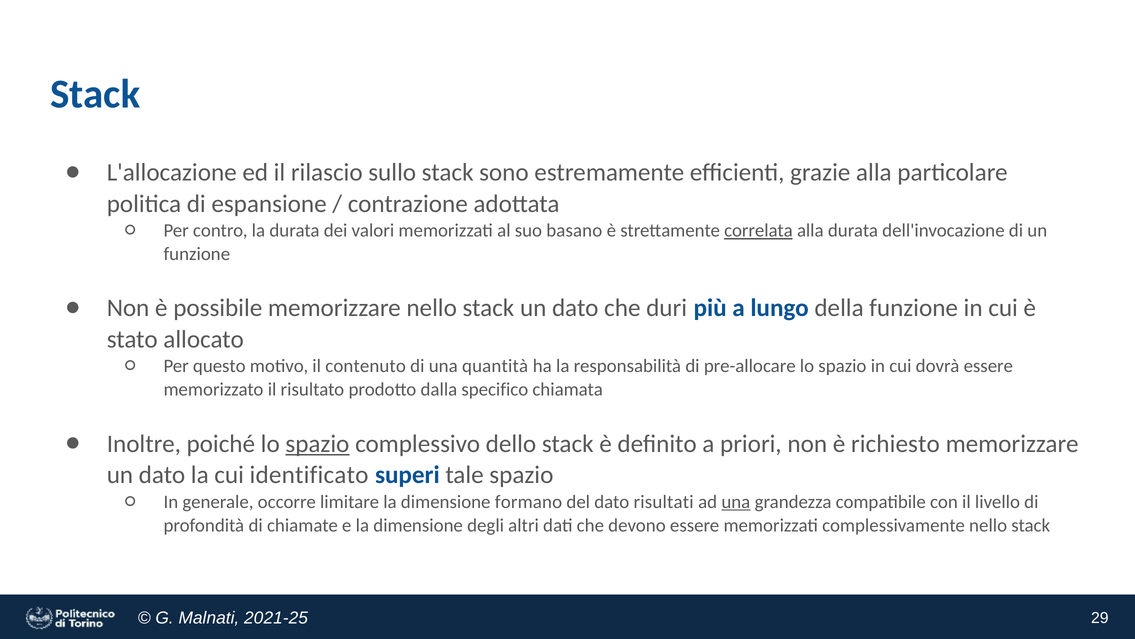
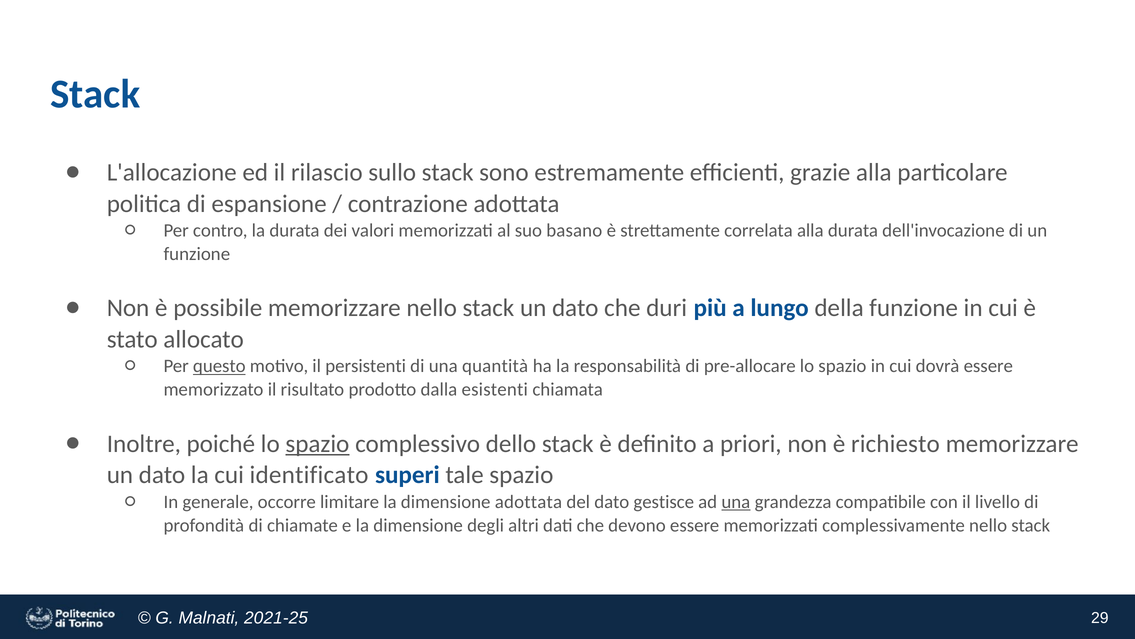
correlata underline: present -> none (758, 230)
questo underline: none -> present (219, 366)
contenuto: contenuto -> persistenti (366, 366)
specifico: specifico -> esistenti (495, 389)
dimensione formano: formano -> adottata (528, 502)
risultati: risultati -> gestisce (664, 502)
